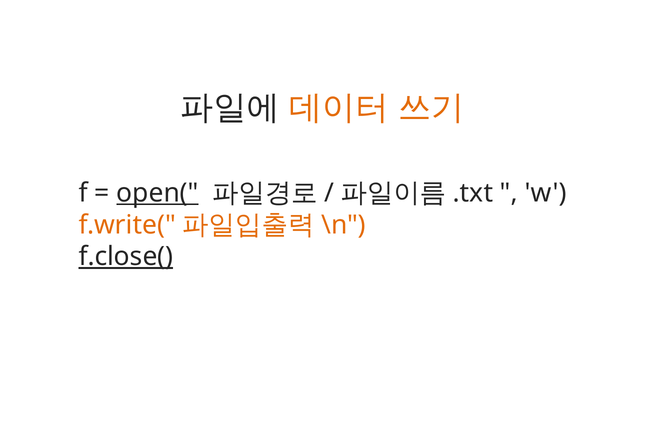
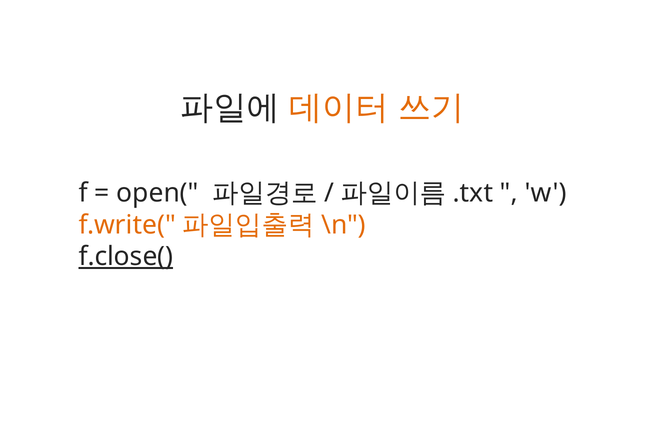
open( underline: present -> none (158, 193)
